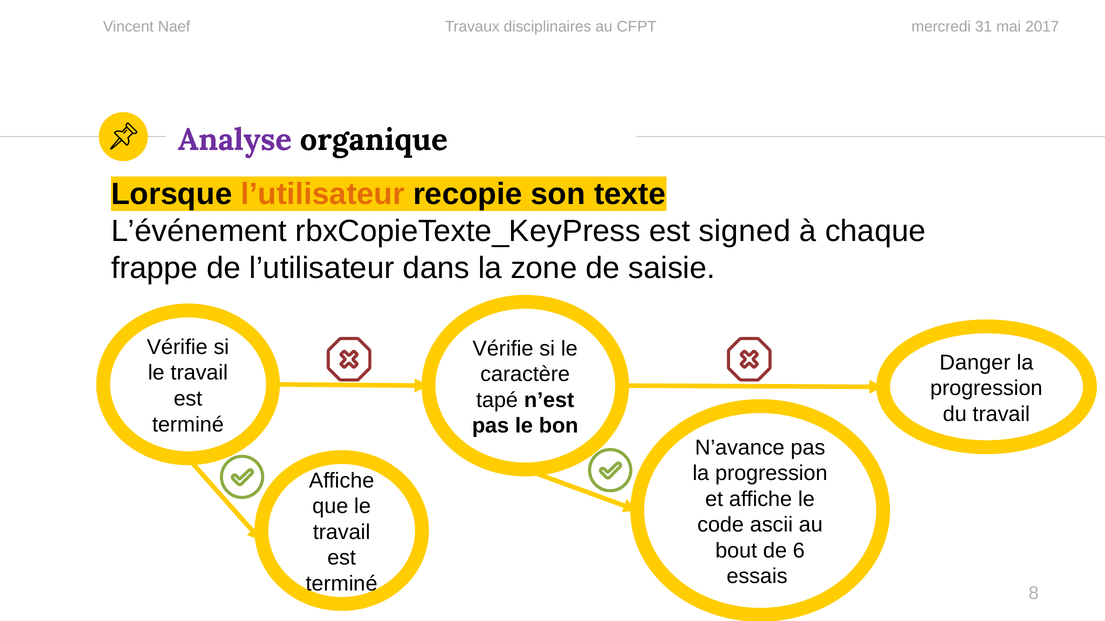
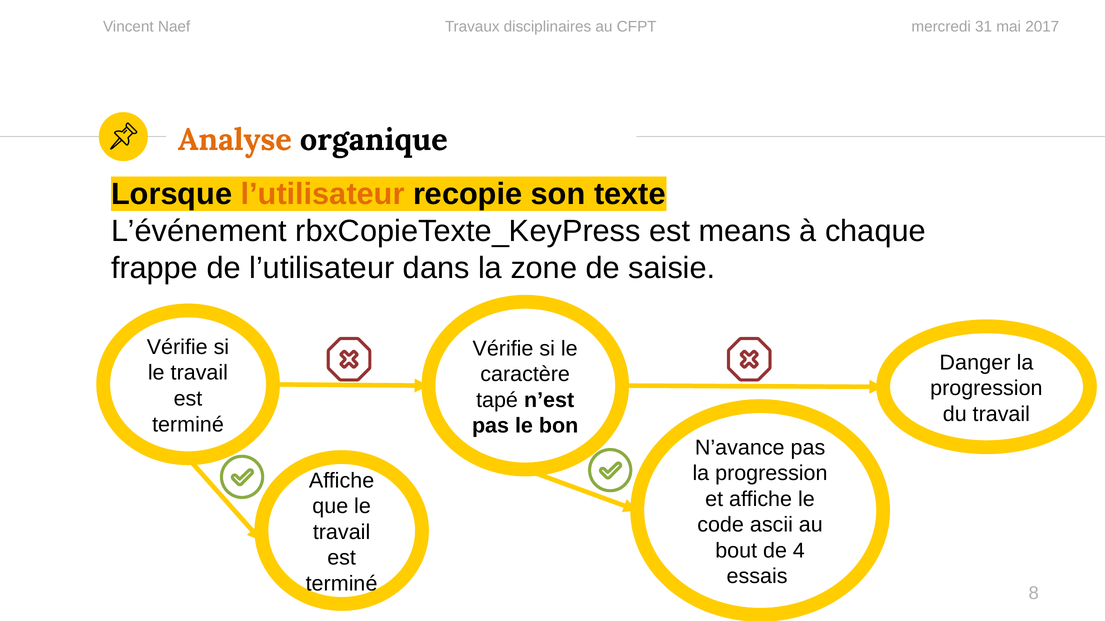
Analyse colour: purple -> orange (235, 140)
signed: signed -> means (745, 231)
6: 6 -> 4 (799, 551)
